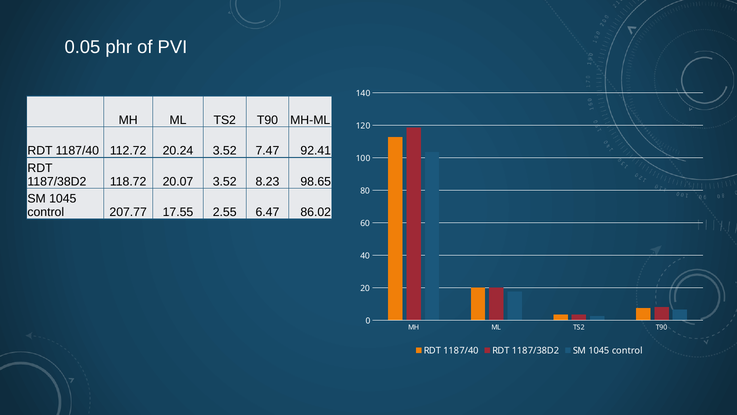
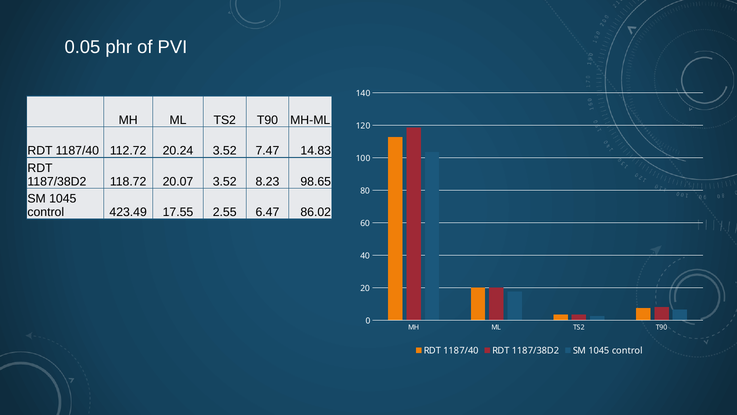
92.41: 92.41 -> 14.83 (316, 151)
207.77: 207.77 -> 423.49 (128, 212)
